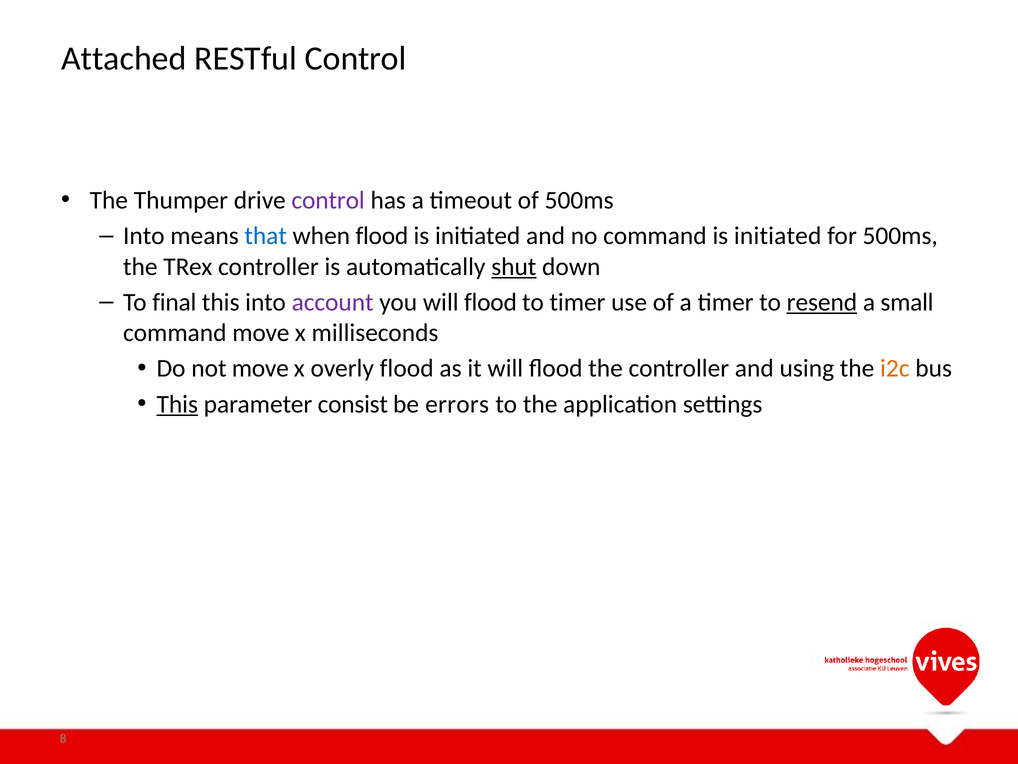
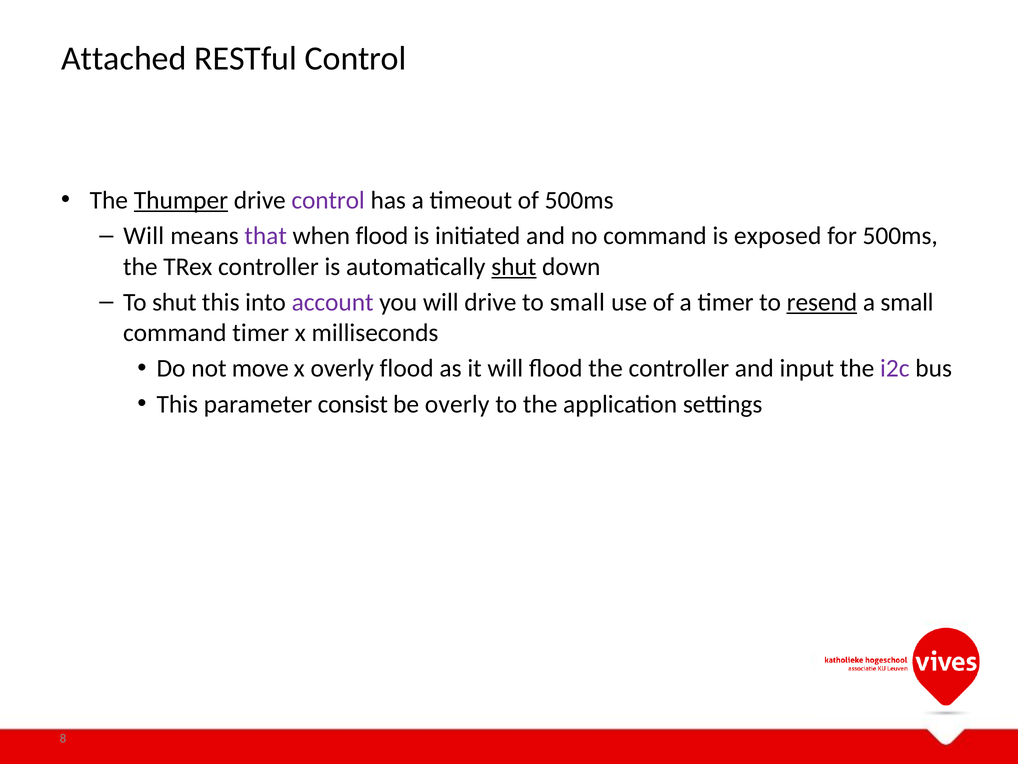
Thumper underline: none -> present (181, 200)
Into: Into -> Will (144, 236)
that colour: blue -> purple (266, 236)
command is initiated: initiated -> exposed (778, 236)
To final: final -> shut (174, 302)
you will flood: flood -> drive (490, 302)
to timer: timer -> small (577, 302)
command move: move -> timer (261, 333)
using: using -> input (807, 368)
i2c colour: orange -> purple (895, 368)
This underline: present -> none (177, 404)
be errors: errors -> overly (457, 404)
